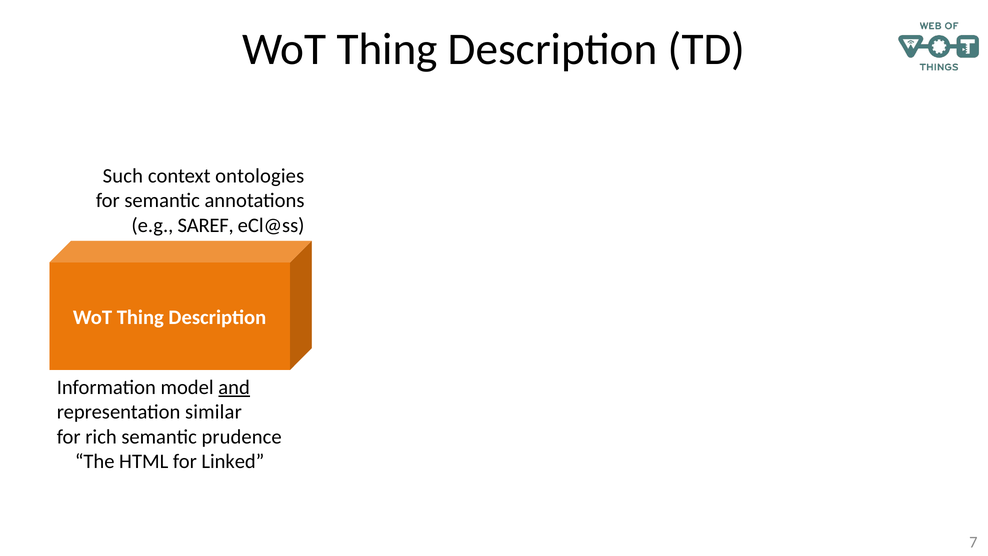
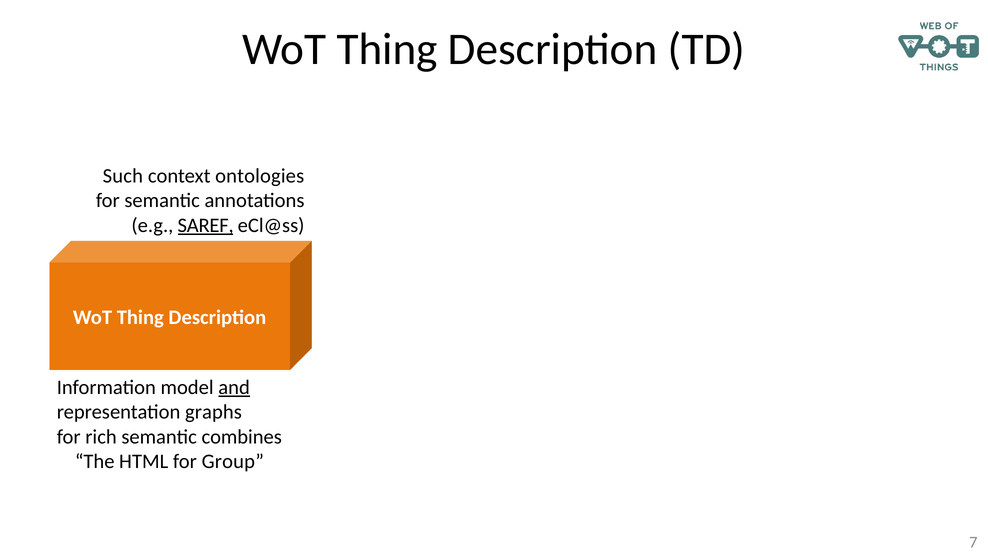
SAREF underline: none -> present (206, 225)
similar: similar -> graphs (213, 412)
prudence: prudence -> combines (242, 436)
Linked: Linked -> Group (233, 461)
